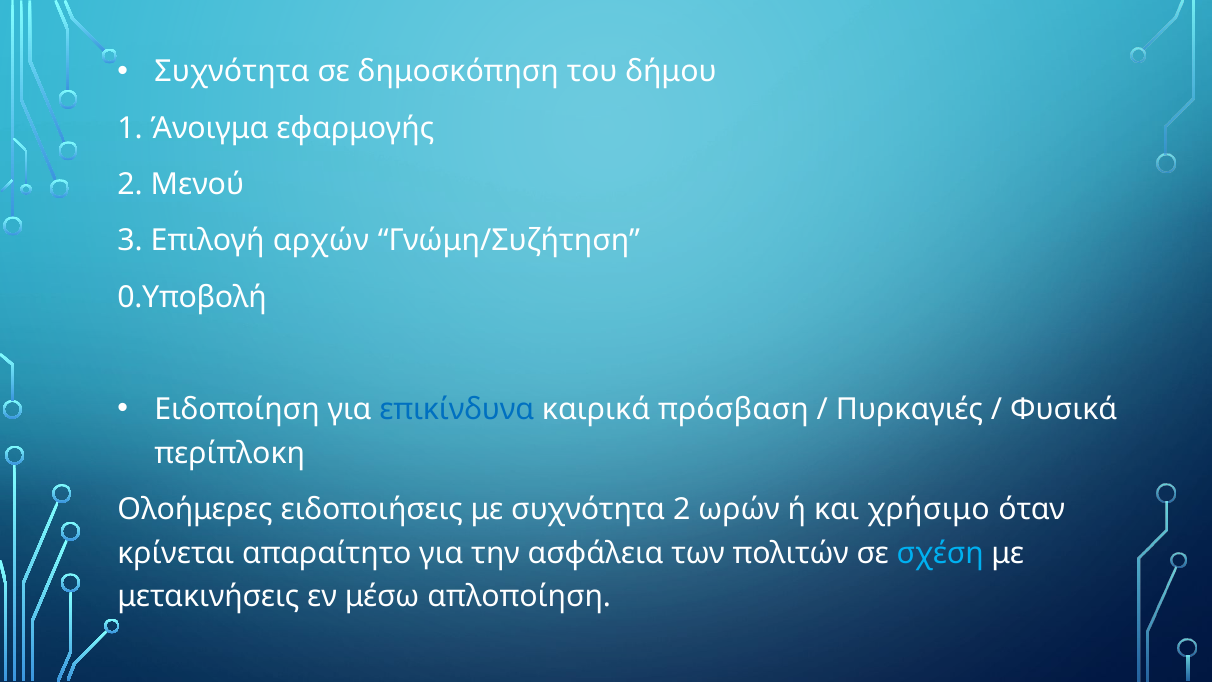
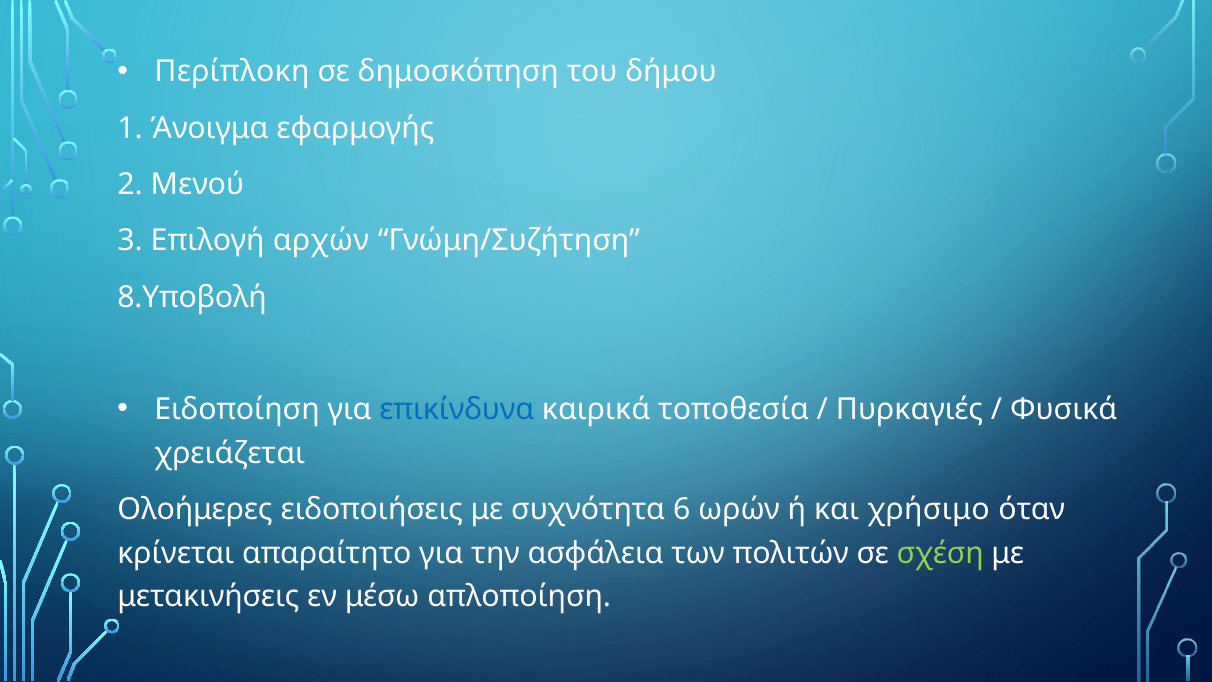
Συχνότητα: Συχνότητα -> Περίπλοκη (232, 72)
0.Υποβολή: 0.Υποβολή -> 8.Υποβολή (192, 297)
πρόσβαση: πρόσβαση -> τοποθεσία (734, 409)
περίπλοκη: περίπλοκη -> χρειάζεται (230, 453)
συχνότητα 2: 2 -> 6 (682, 509)
σχέση colour: light blue -> light green (940, 553)
